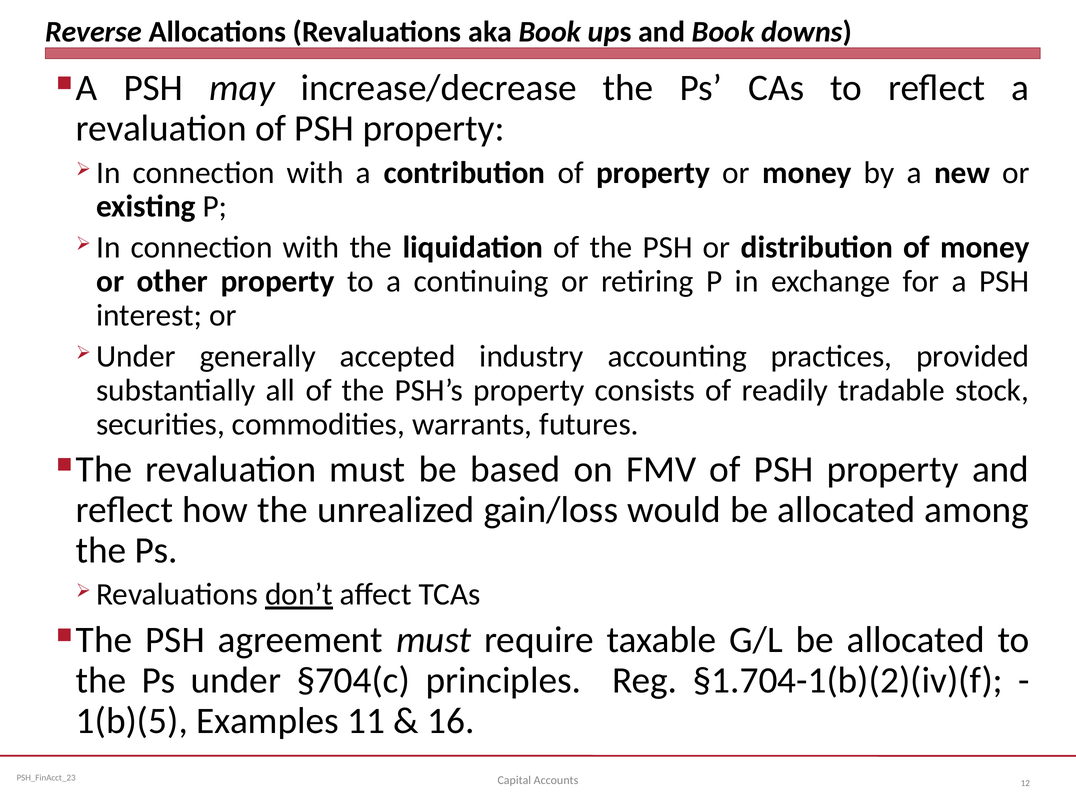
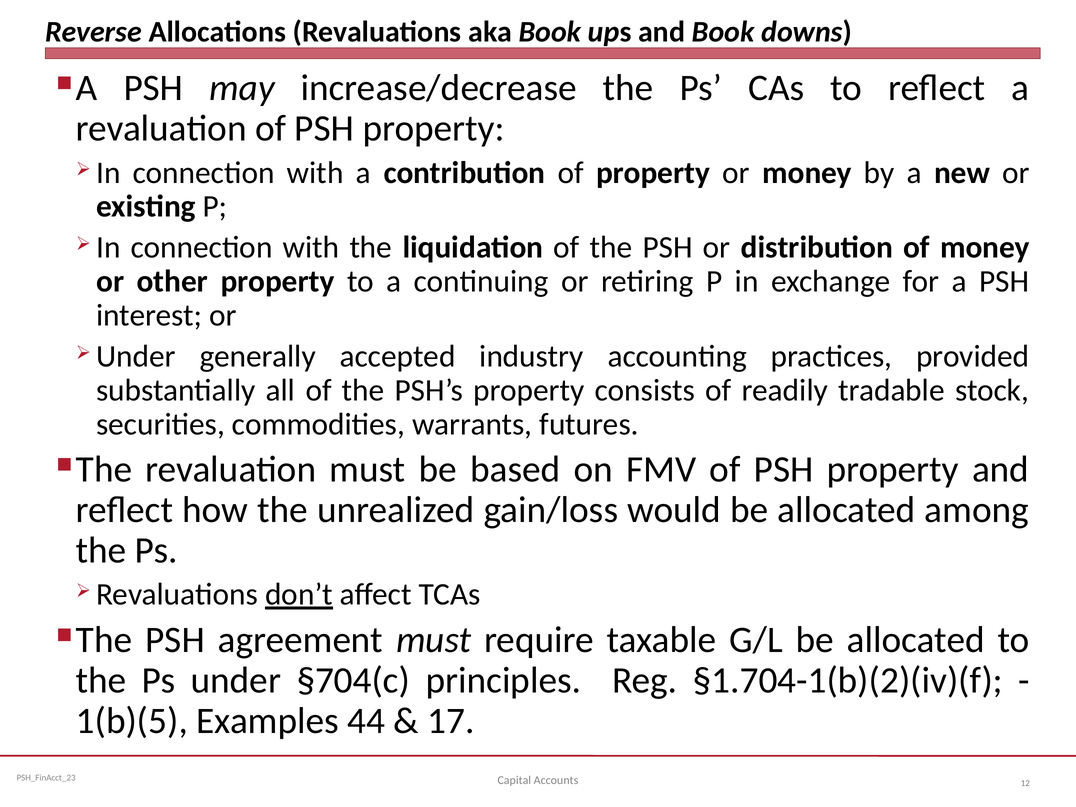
11: 11 -> 44 (366, 721)
16: 16 -> 17 (451, 721)
